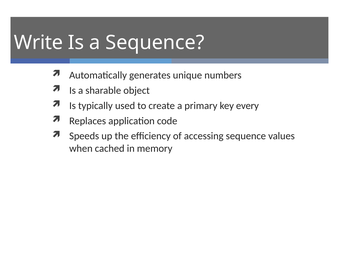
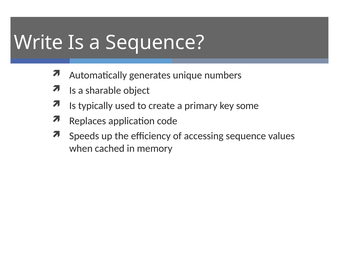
every: every -> some (247, 106)
